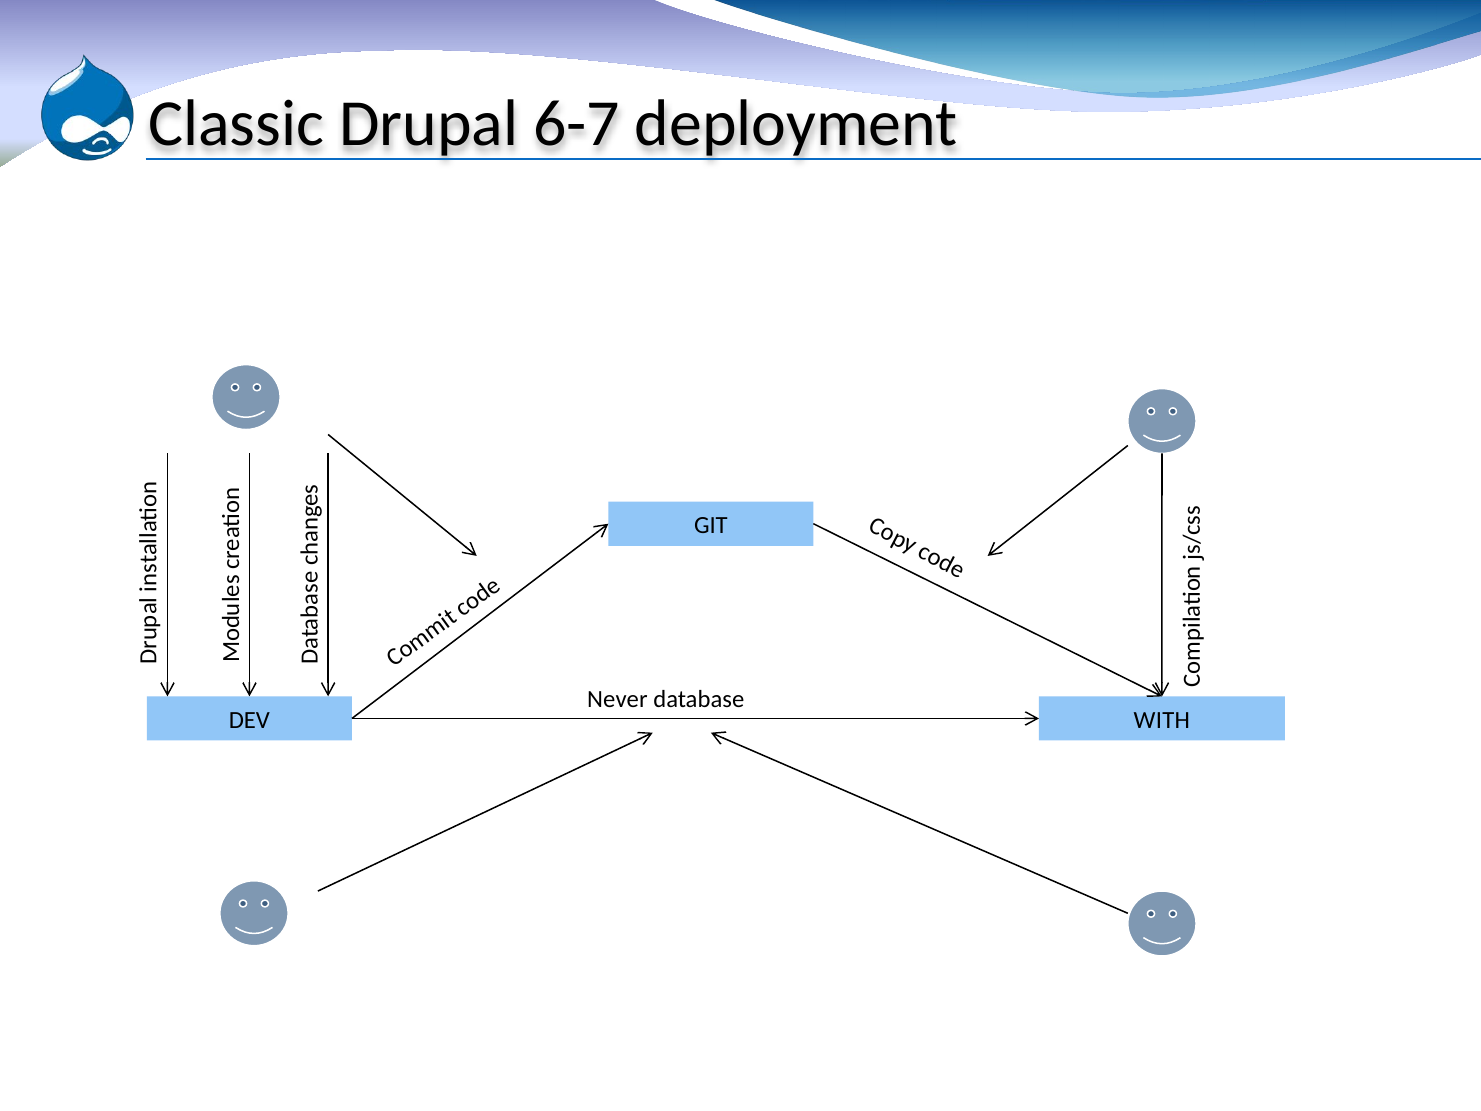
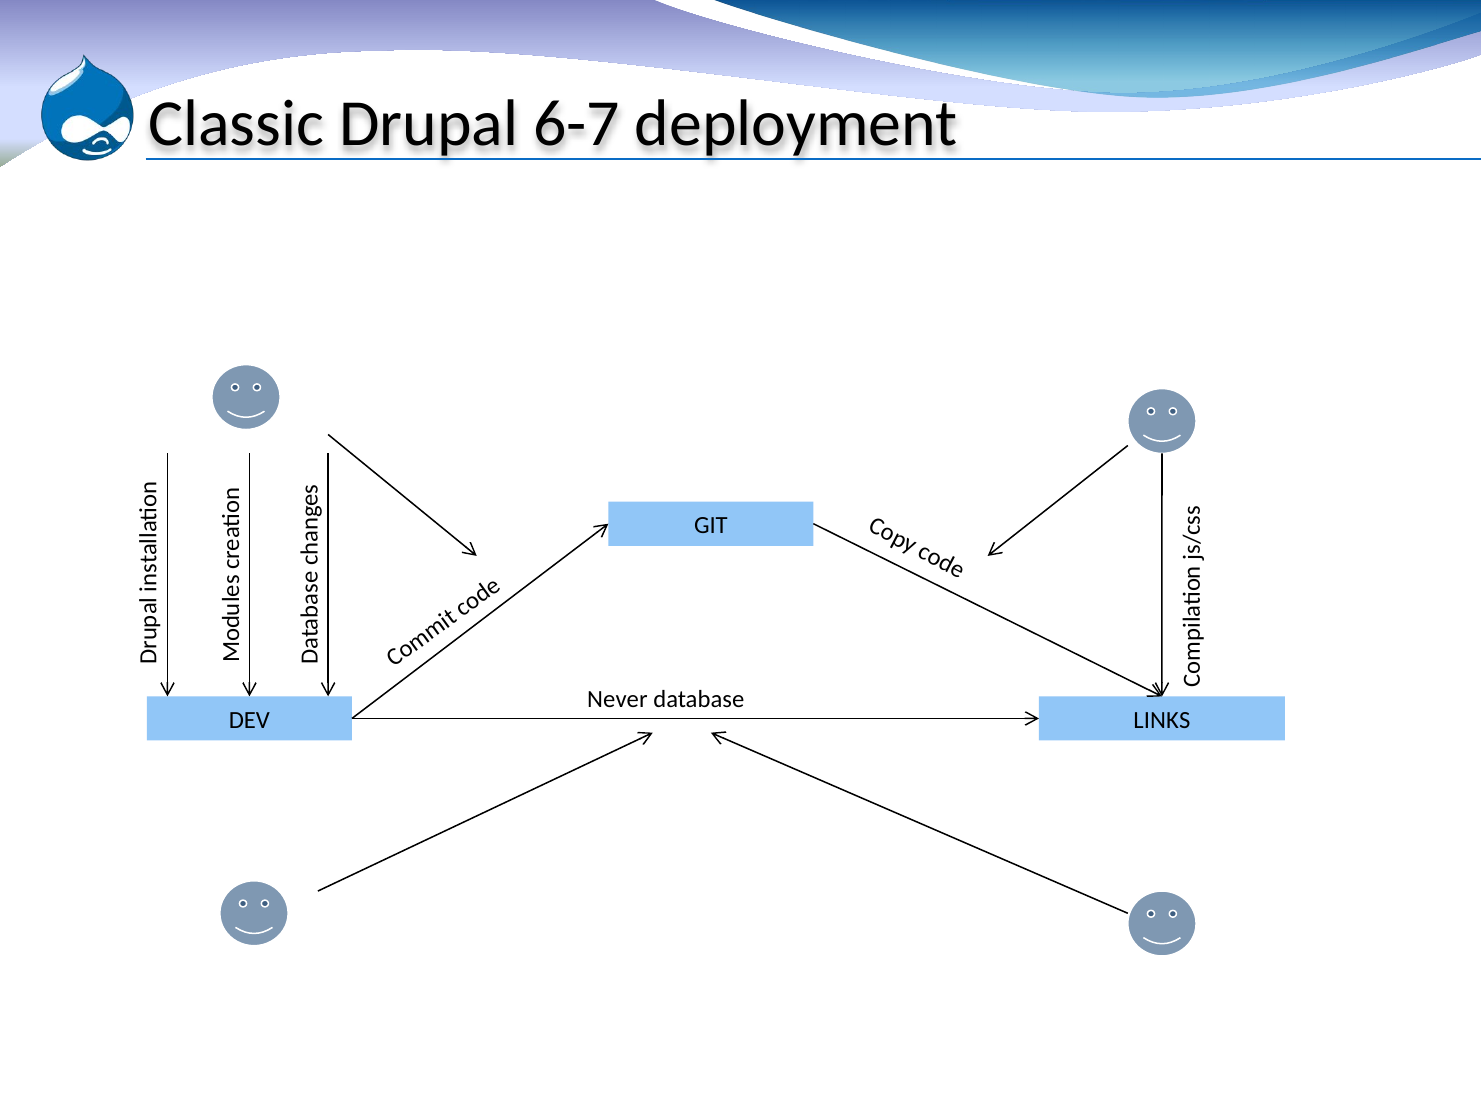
WITH: WITH -> LINKS (1162, 720)
